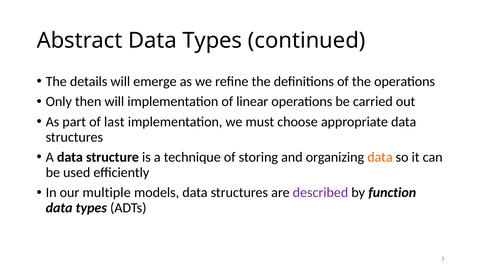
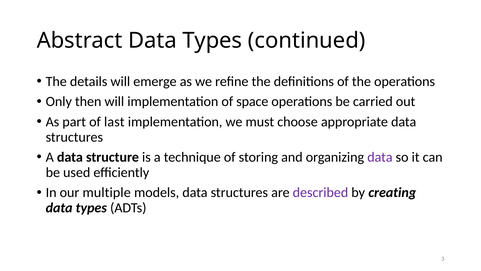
linear: linear -> space (252, 101)
data colour: orange -> purple (380, 157)
function: function -> creating (392, 192)
